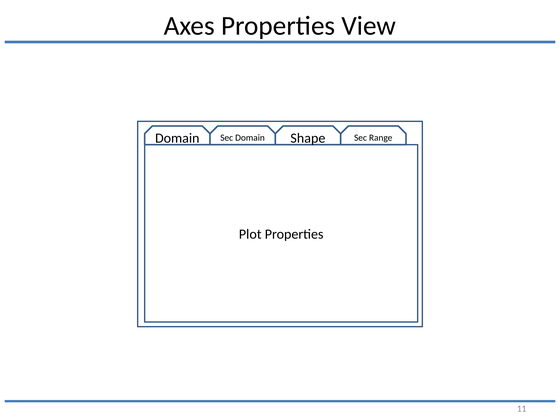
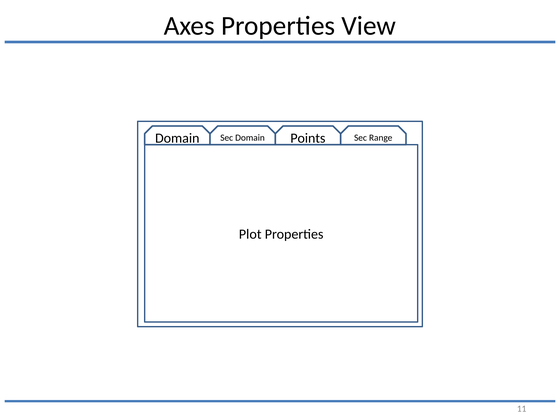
Shape: Shape -> Points (308, 138)
